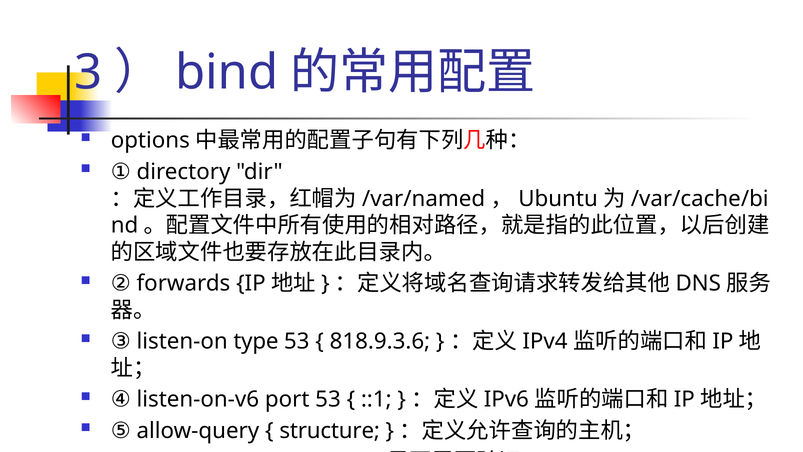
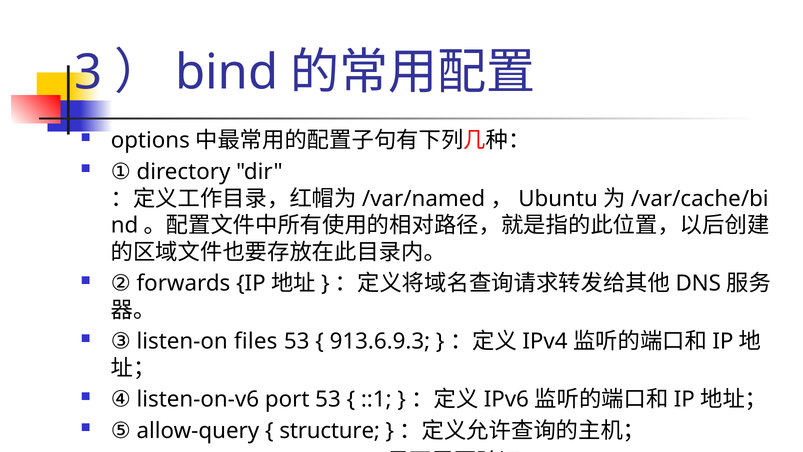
type: type -> files (256, 341)
818.9.3.6: 818.9.3.6 -> 913.6.9.3 (380, 341)
